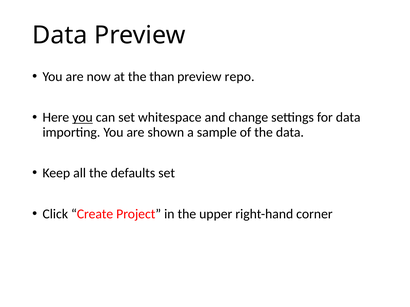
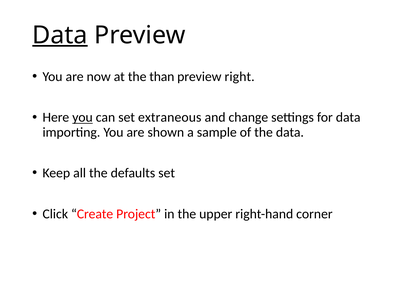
Data underline: none -> present (60, 35)
repo: repo -> right (240, 77)
whitespace: whitespace -> extraneous (170, 118)
